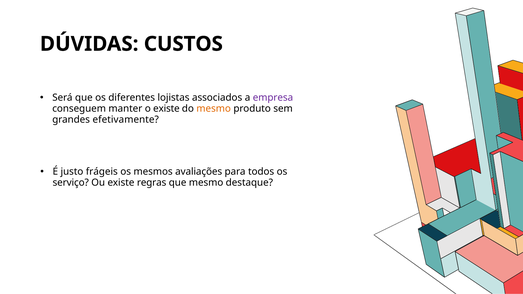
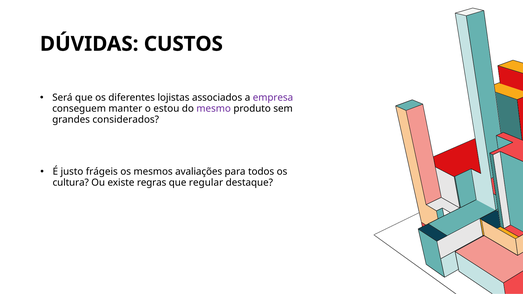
o existe: existe -> estou (166, 109)
mesmo colour: orange -> purple (214, 109)
efetivamente: efetivamente -> considerados (126, 120)
serviço: serviço -> cultura (71, 183)
que mesmo: mesmo -> regular (206, 183)
